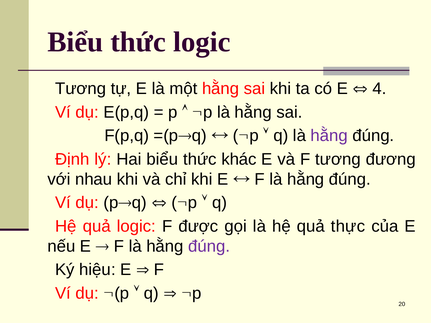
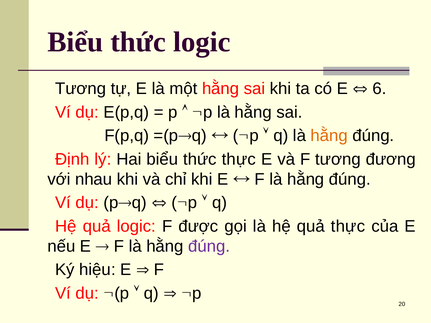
4: 4 -> 6 (380, 89)
hằng colour: purple -> orange (329, 136)
thức khác: khác -> thực (239, 159)
